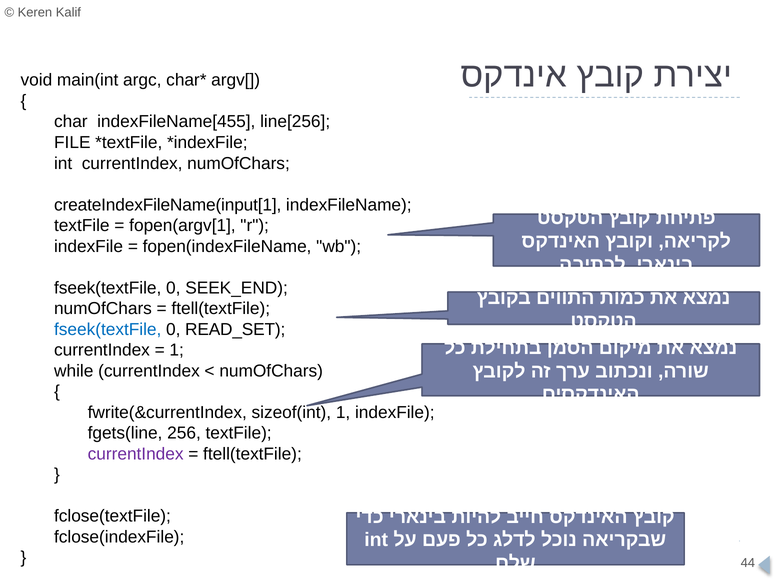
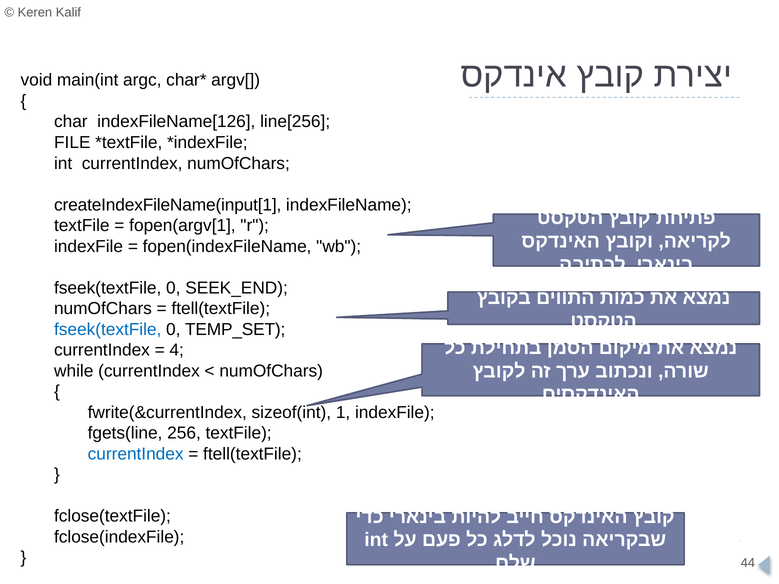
indexFileName[455: indexFileName[455 -> indexFileName[126 (176, 122)
READ_SET: READ_SET -> TEMP_SET (235, 329)
1: 1 -> 4 (177, 350)
currentIndex colour: purple -> blue (136, 454)
